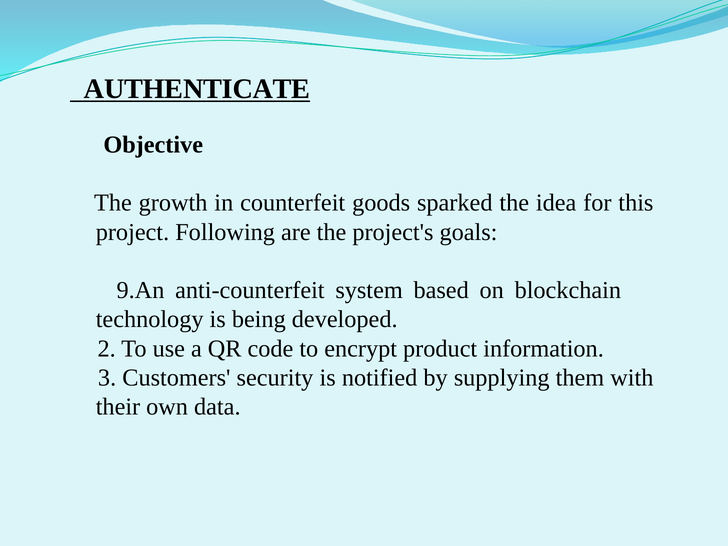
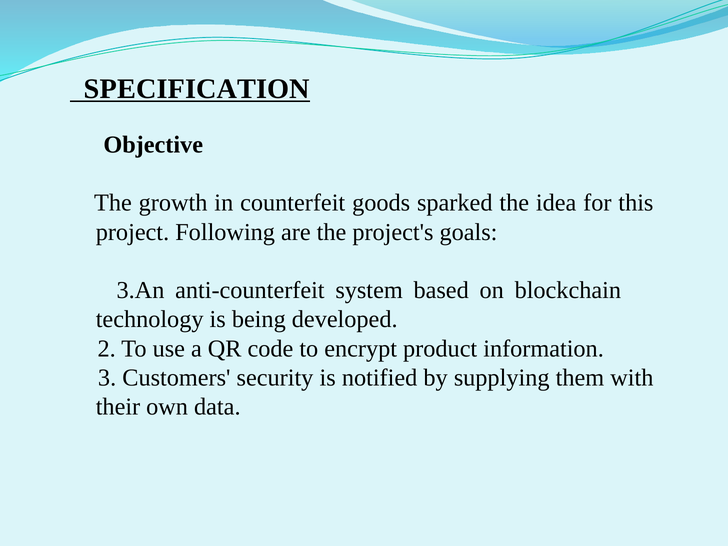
AUTHENTICATE: AUTHENTICATE -> SPECIFICATION (197, 89)
9.An: 9.An -> 3.An (140, 290)
